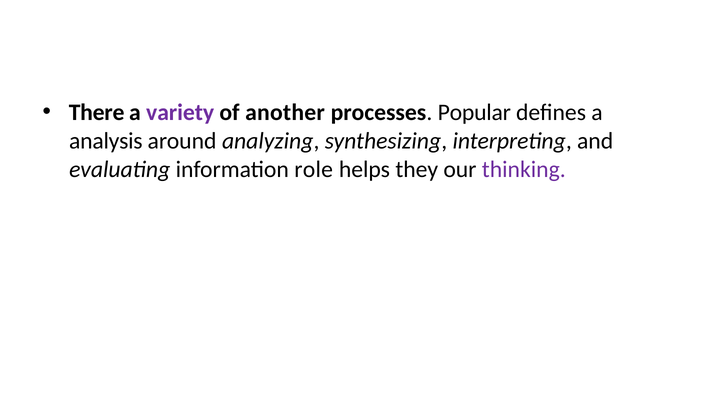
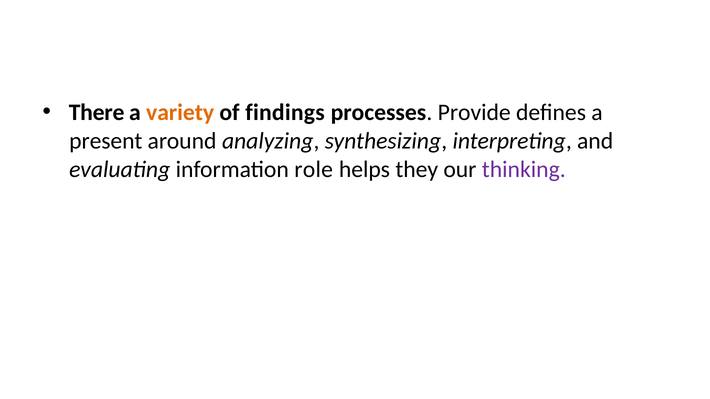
variety colour: purple -> orange (180, 113)
another: another -> findings (285, 113)
Popular: Popular -> Provide (474, 113)
analysis: analysis -> present (106, 141)
